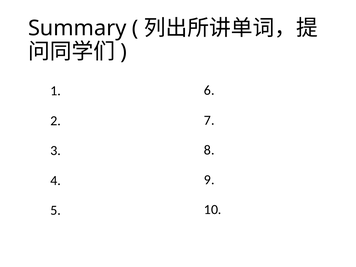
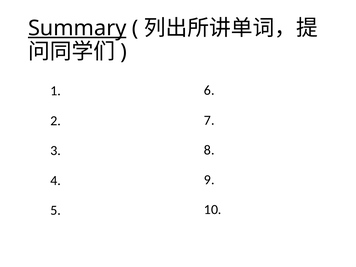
Summary underline: none -> present (77, 28)
